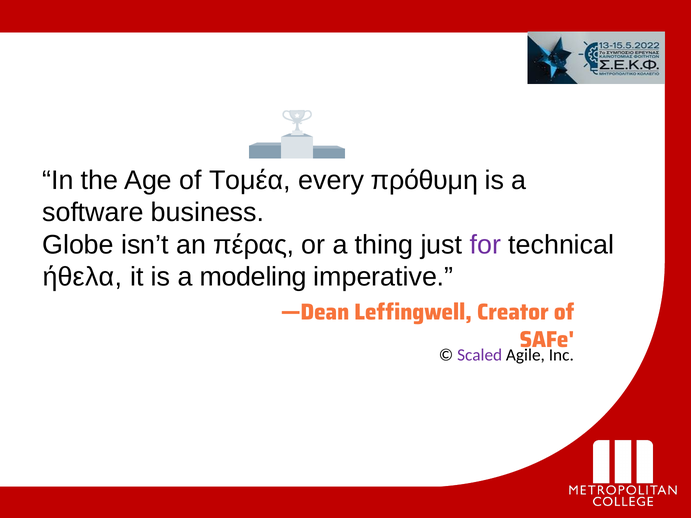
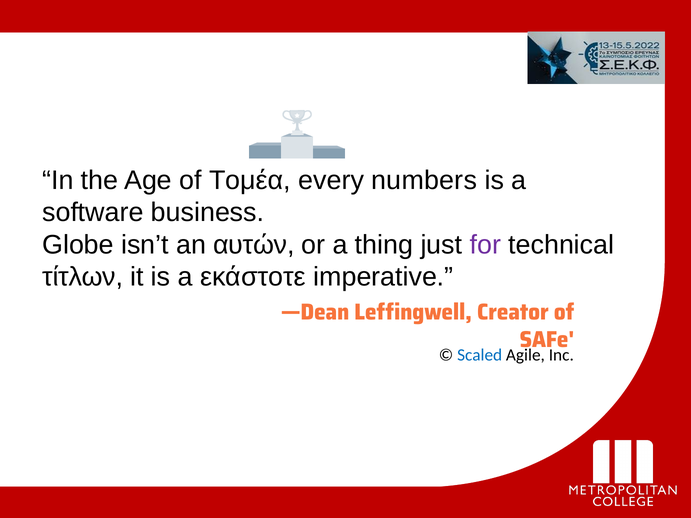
πρόθυμη: πρόθυμη -> numbers (424, 180)
πέρας: πέρας -> αυτών (254, 245)
ήθελα: ήθελα -> τίτλων (83, 277)
modeling: modeling -> εκάστοτε (253, 277)
Scaled colour: purple -> blue (480, 355)
